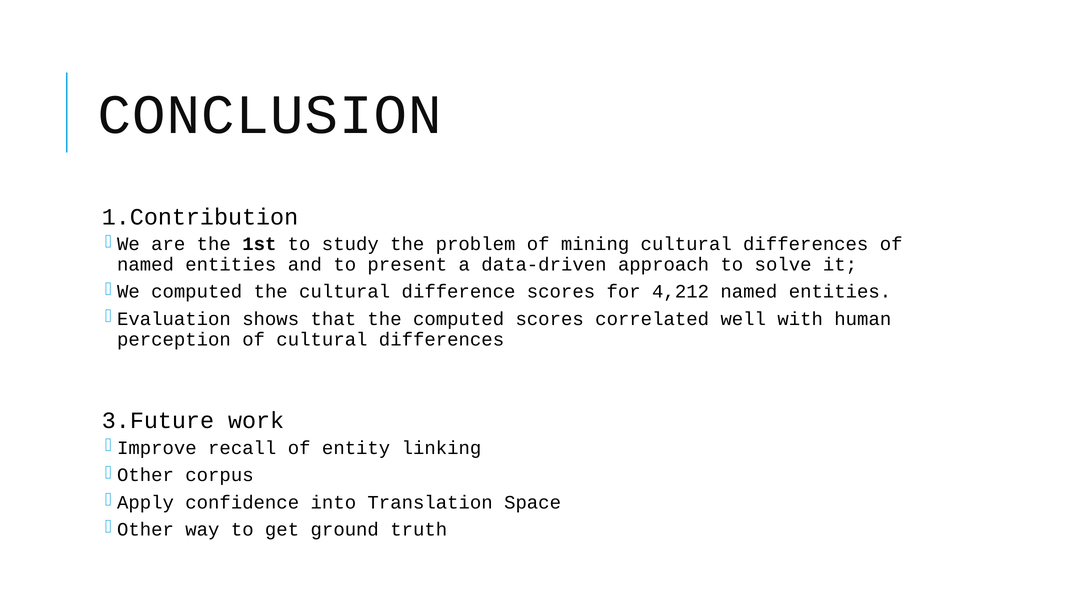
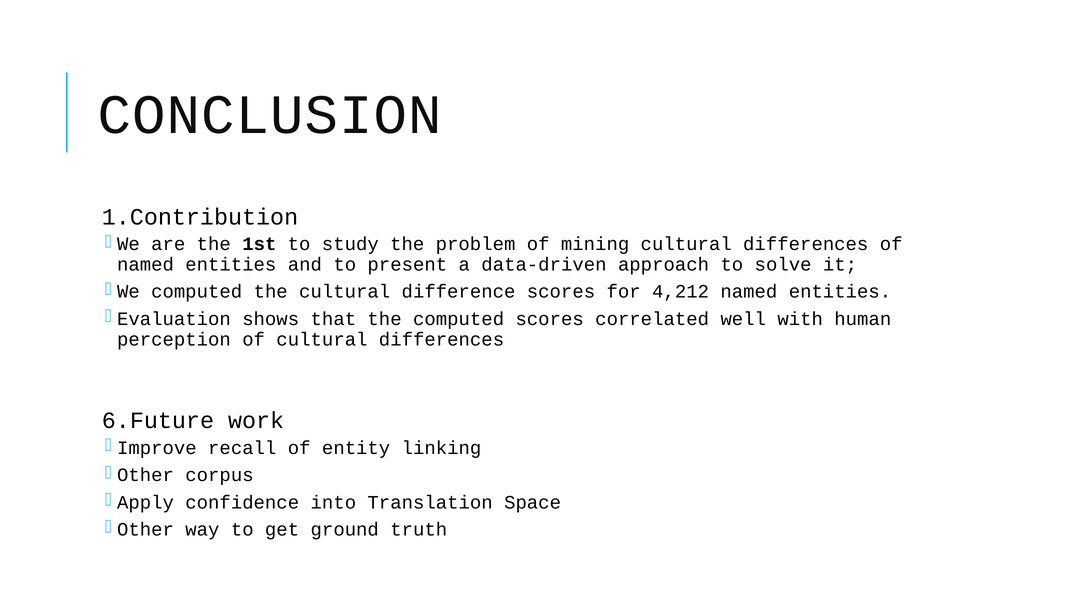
3.Future: 3.Future -> 6.Future (158, 421)
